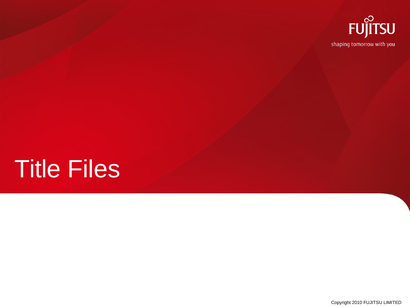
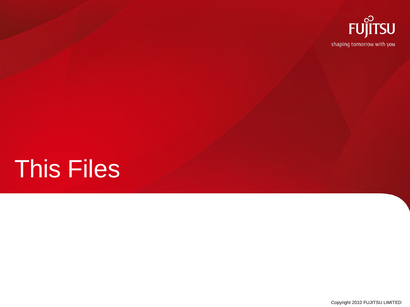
Title: Title -> This (38, 170)
